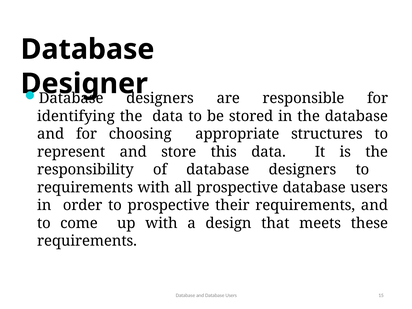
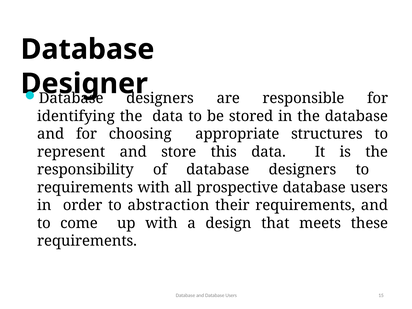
to prospective: prospective -> abstraction (168, 205)
